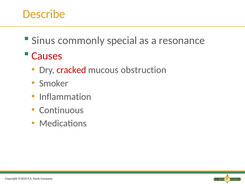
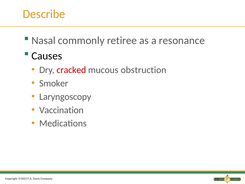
Sinus: Sinus -> Nasal (43, 41)
special: special -> retiree (122, 41)
Causes colour: red -> black (47, 56)
Inflammation: Inflammation -> Laryngoscopy (65, 97)
Continuous: Continuous -> Vaccination (61, 110)
